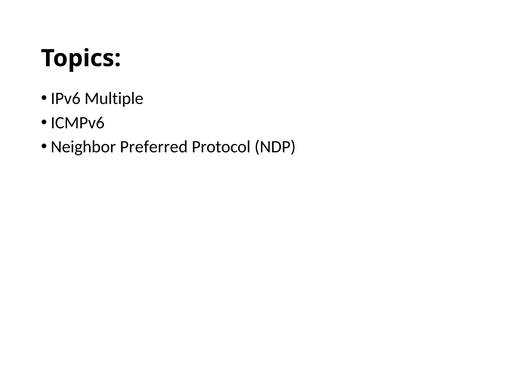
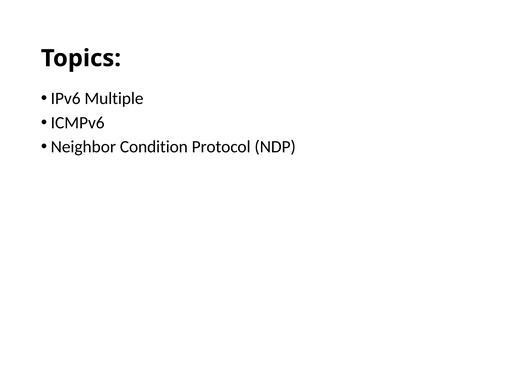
Preferred: Preferred -> Condition (154, 147)
